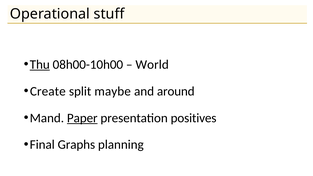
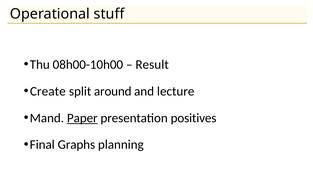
Thu underline: present -> none (40, 65)
World: World -> Result (152, 65)
maybe: maybe -> around (113, 91)
around: around -> lecture (176, 91)
